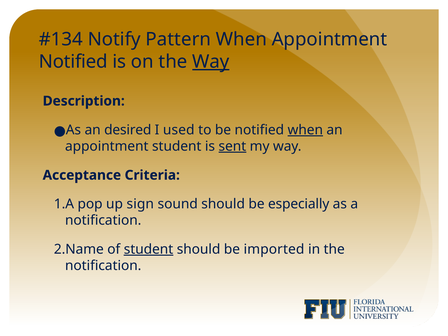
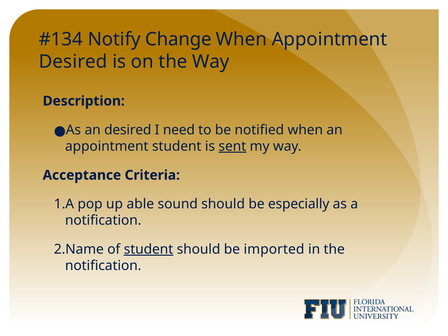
Pattern: Pattern -> Change (178, 39)
Notified: Notified -> Desired (73, 62)
Way underline: present -> none (211, 62)
used: used -> need (179, 130)
when underline: present -> none (305, 130)
sign: sign -> able (140, 204)
